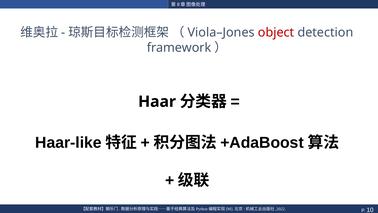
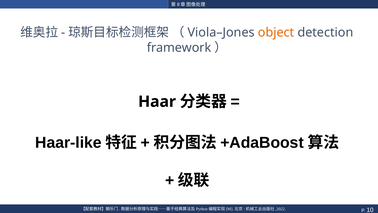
object colour: red -> orange (276, 32)
